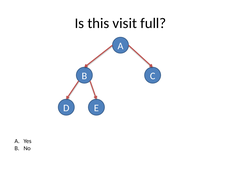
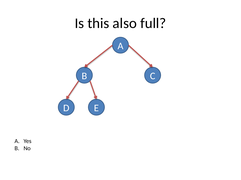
visit: visit -> also (125, 23)
